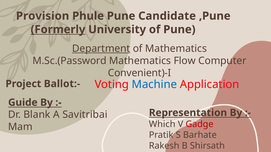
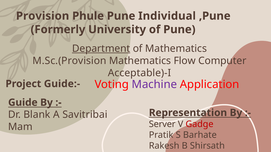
Candidate: Candidate -> Individual (167, 16)
Formerly underline: present -> none (58, 30)
M.Sc.(Password: M.Sc.(Password -> M.Sc.(Provision (69, 61)
Convenient)-I: Convenient)-I -> Acceptable)-I (139, 73)
Machine colour: blue -> purple (154, 85)
Ballot:-: Ballot:- -> Guide:- (62, 84)
Which: Which -> Server (162, 124)
